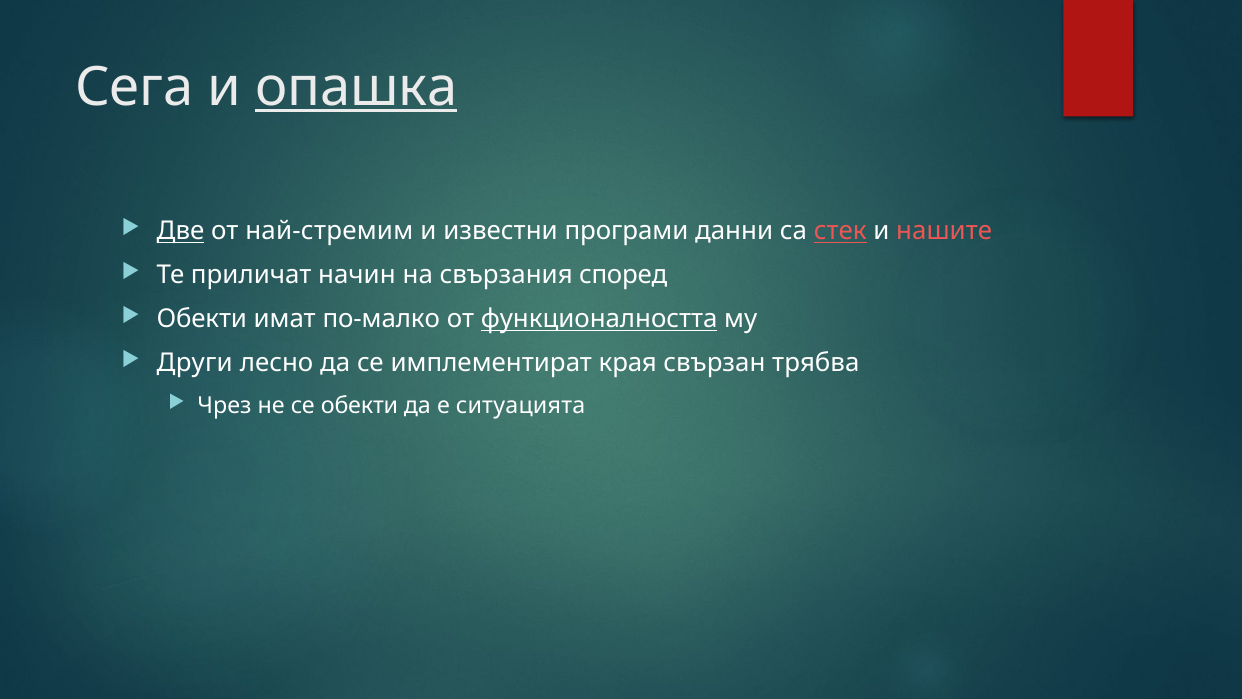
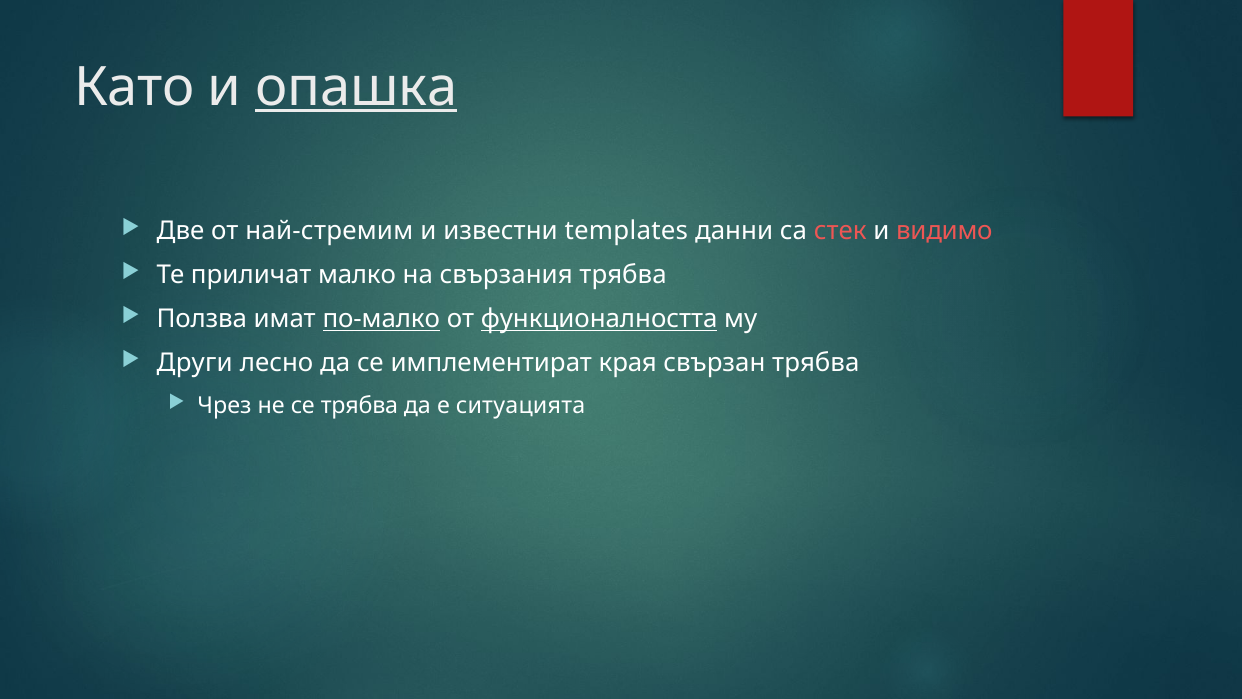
Сега: Сега -> Като (135, 87)
Две underline: present -> none (181, 231)
програми: програми -> templates (626, 231)
стек underline: present -> none (840, 231)
нашите: нашите -> видимо (944, 231)
начин: начин -> малко (357, 275)
свързания според: според -> трябва (623, 275)
Обекти: Обекти -> Ползва (202, 319)
по-малко underline: none -> present (381, 319)
се обекти: обекти -> трябва (360, 405)
